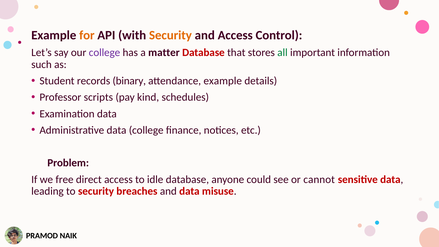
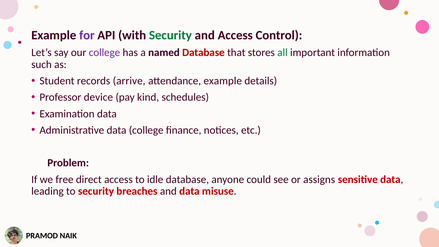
for colour: orange -> purple (87, 35)
Security colour: orange -> green (170, 35)
matter: matter -> named (164, 53)
binary: binary -> arrive (129, 81)
scripts: scripts -> device (98, 97)
cannot: cannot -> assigns (319, 179)
